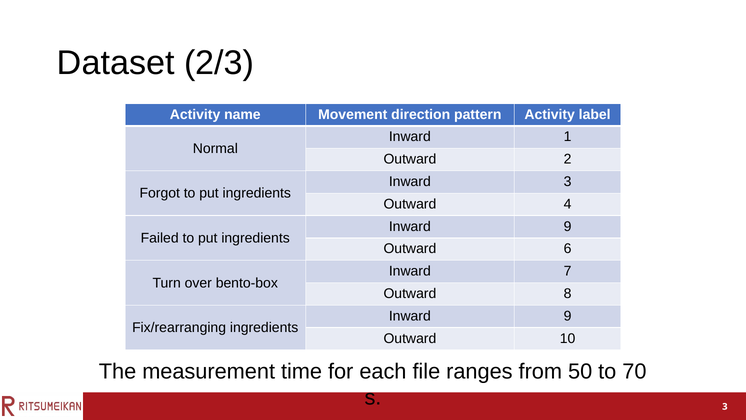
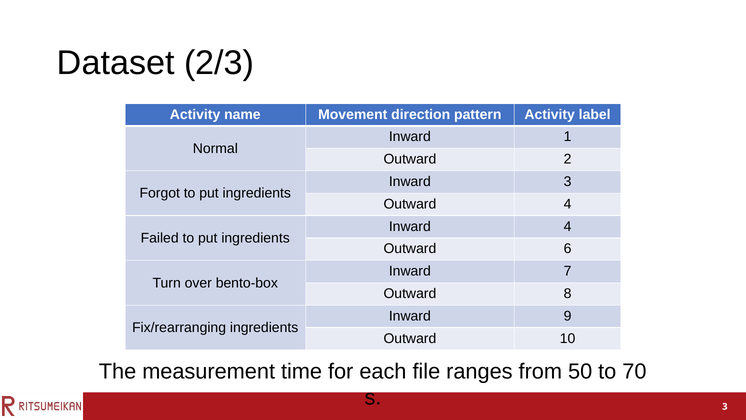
9: 9 -> 4 (568, 226)
